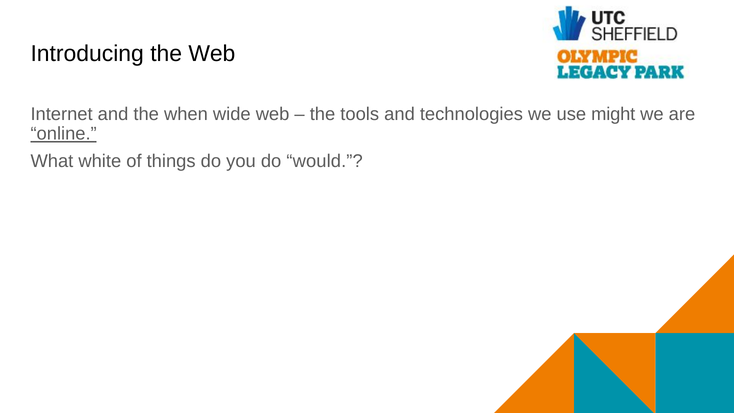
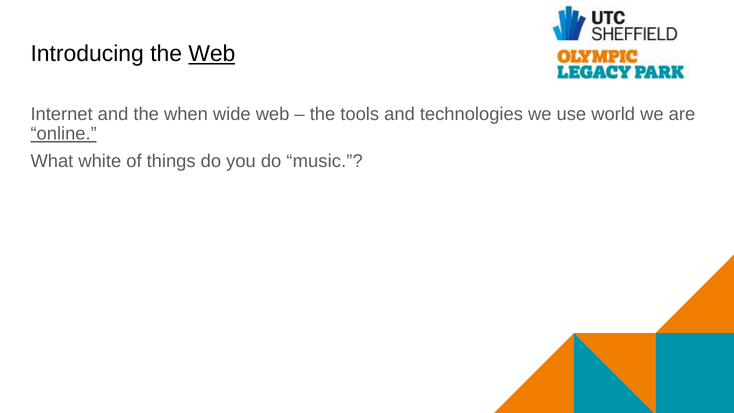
Web underline: none -> present (212, 54)
might: might -> world (613, 114)
would: would -> music (325, 161)
